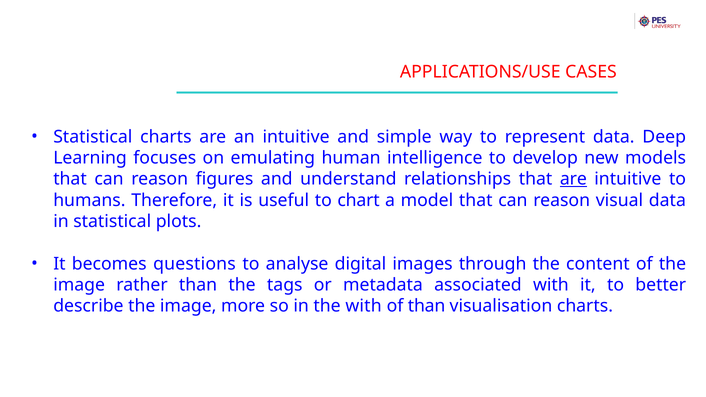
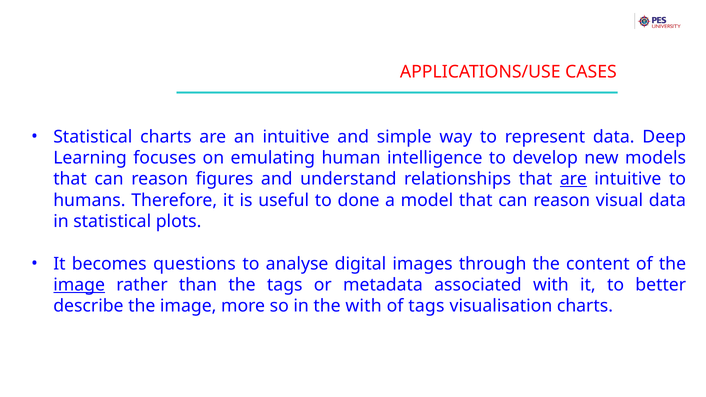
chart: chart -> done (359, 200)
image underline: none -> present (79, 285)
of than: than -> tags (426, 306)
